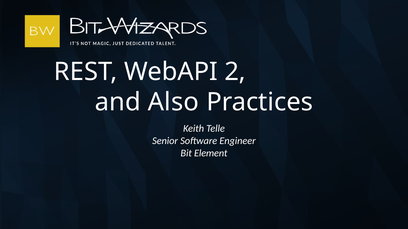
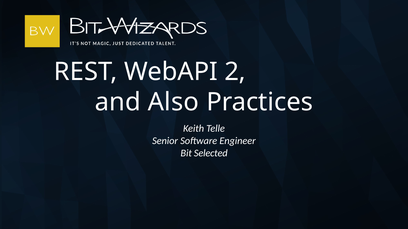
Element: Element -> Selected (211, 153)
